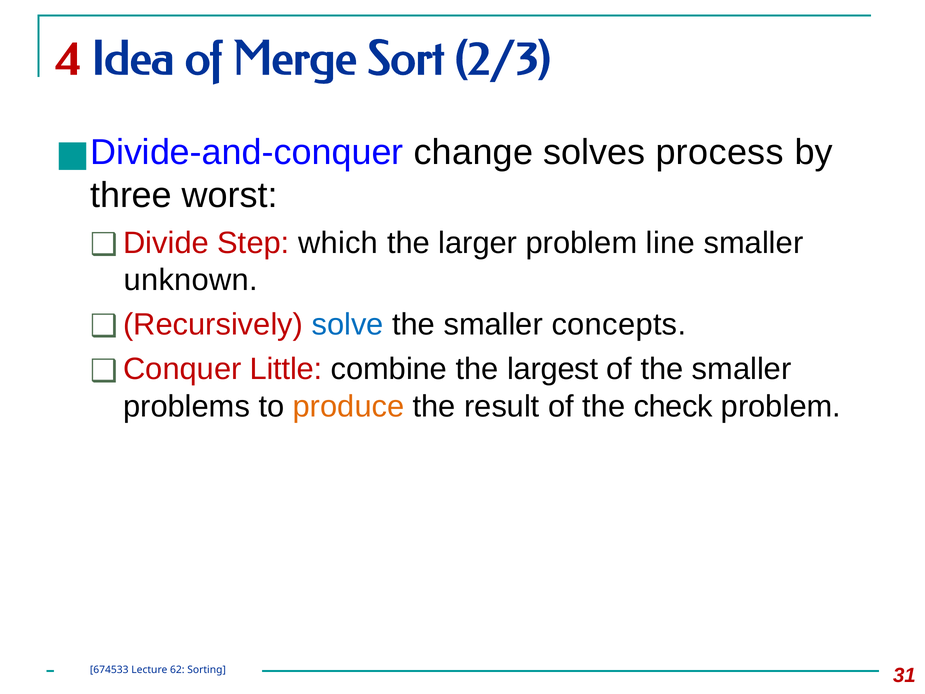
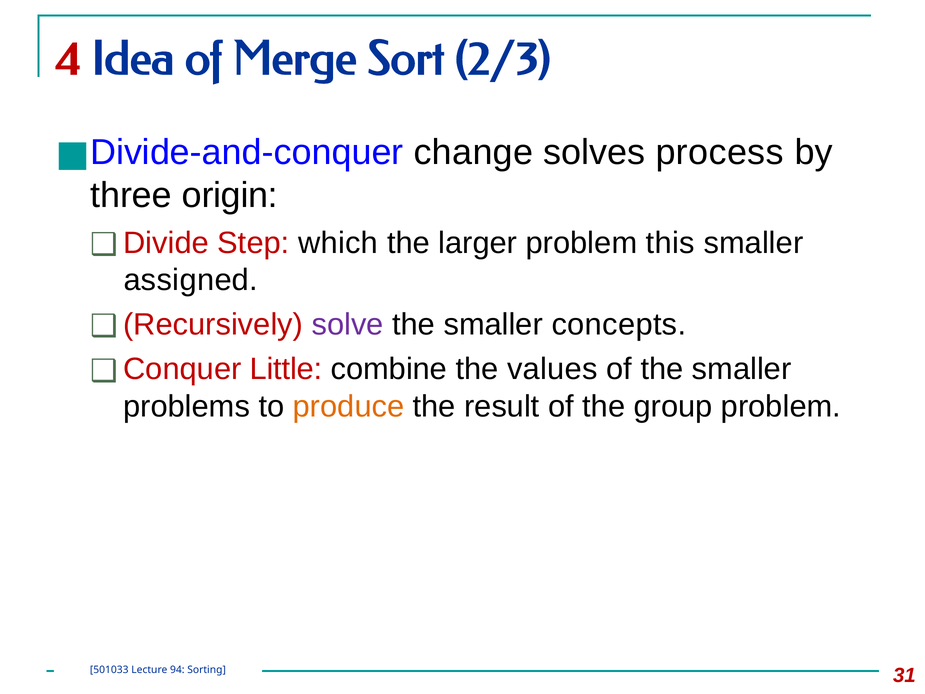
worst: worst -> origin (230, 195)
line: line -> this (670, 243)
unknown: unknown -> assigned (191, 280)
solve colour: blue -> purple (348, 324)
largest: largest -> values (552, 369)
check: check -> group (673, 406)
674533: 674533 -> 501033 (109, 670)
62: 62 -> 94 (177, 670)
